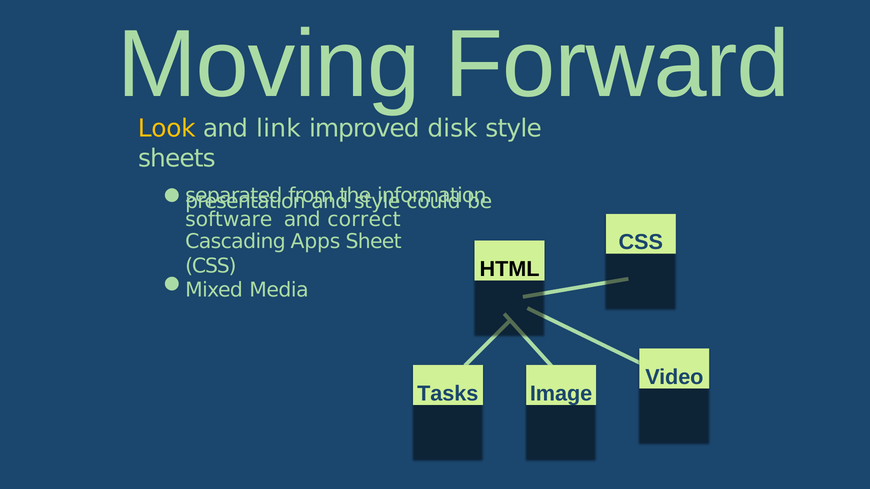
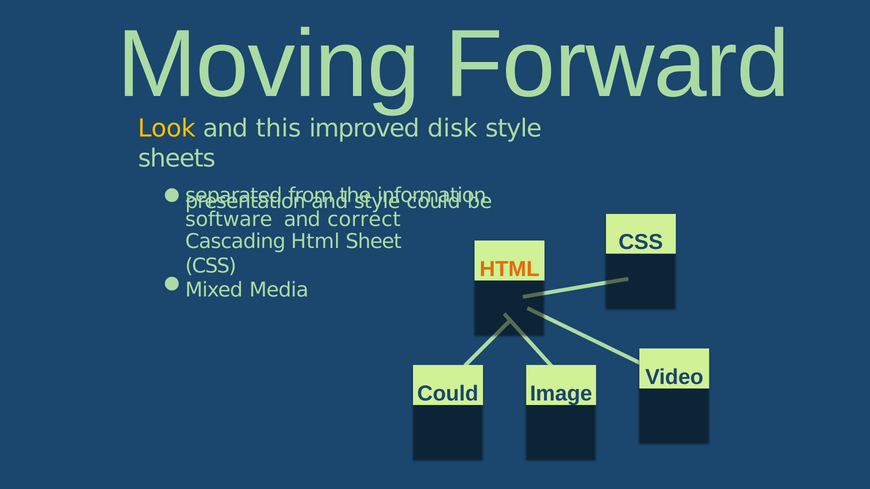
link: link -> this (278, 129)
Cascading Apps: Apps -> Html (315, 242)
HTML colour: black -> orange (510, 269)
Tasks: Tasks -> Could (448, 394)
